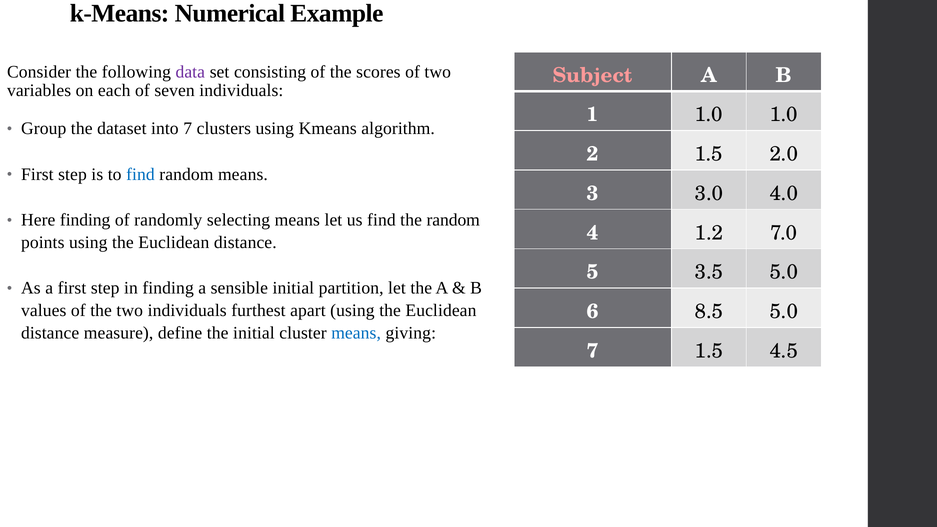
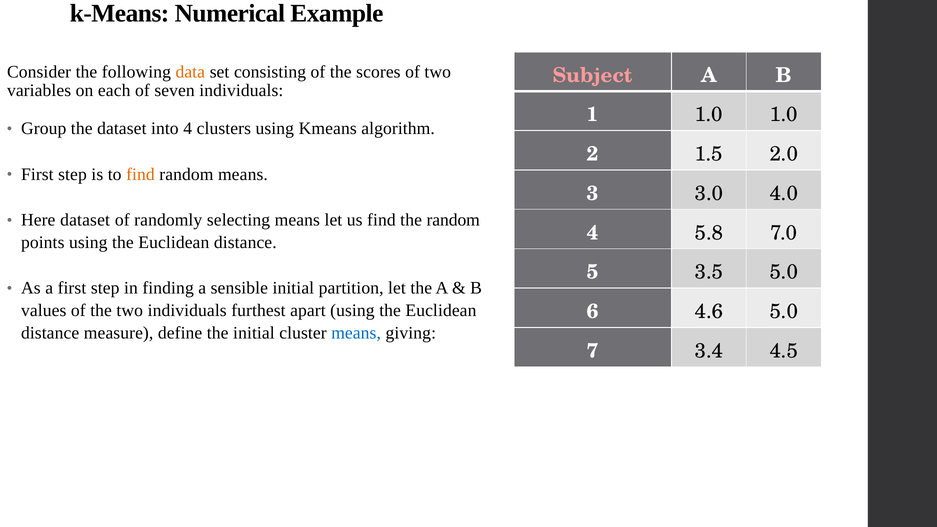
data colour: purple -> orange (190, 72)
into 7: 7 -> 4 (188, 128)
find colour: blue -> orange (140, 174)
Here finding: finding -> dataset (85, 220)
1.2: 1.2 -> 5.8 (709, 233)
8.5: 8.5 -> 4.6 (709, 312)
7 1.5: 1.5 -> 3.4 (709, 351)
